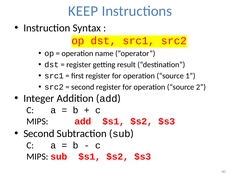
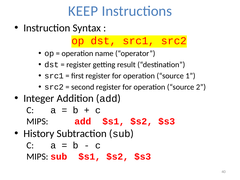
Second: Second -> History (39, 134)
